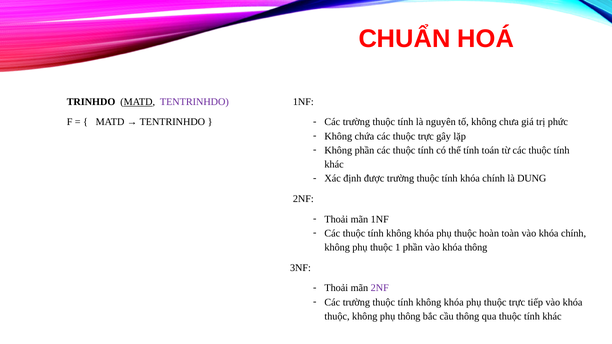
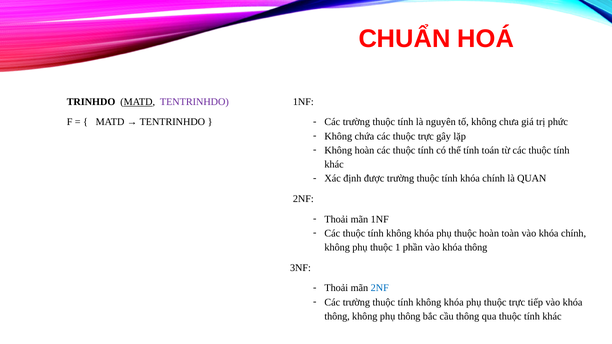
Không phần: phần -> hoàn (364, 150)
DUNG: DUNG -> QUAN (532, 178)
2NF colour: purple -> blue (380, 288)
thuộc: thuộc -> thông (337, 316)
